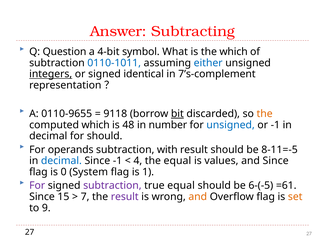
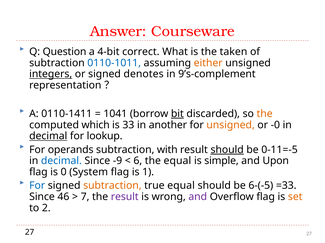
Subtracting: Subtracting -> Courseware (193, 31)
symbol: symbol -> correct (141, 52)
the which: which -> taken (233, 52)
either colour: blue -> orange (208, 63)
identical: identical -> denotes (144, 74)
7’s-complement: 7’s-complement -> 9’s-complement (217, 74)
0110-9655: 0110-9655 -> 0110-1411 (67, 114)
9118: 9118 -> 1041 (115, 114)
48: 48 -> 33 (128, 125)
number: number -> another (168, 125)
unsigned colour: blue -> orange (231, 125)
or -1: -1 -> -0 (275, 125)
decimal underline: none -> present (48, 136)
for should: should -> lookup (105, 136)
should underline: none -> present (227, 150)
8-11=-5: 8-11=-5 -> 0-11=-5 (280, 150)
Since -1: -1 -> -9 (118, 161)
4: 4 -> 6 (138, 161)
values: values -> simple (221, 161)
and Since: Since -> Upon (276, 161)
For colour: purple -> blue (37, 186)
subtraction colour: purple -> orange (112, 186)
=61: =61 -> =33 (286, 186)
15: 15 -> 46 (63, 197)
and colour: orange -> purple (198, 197)
9: 9 -> 2 (46, 209)
